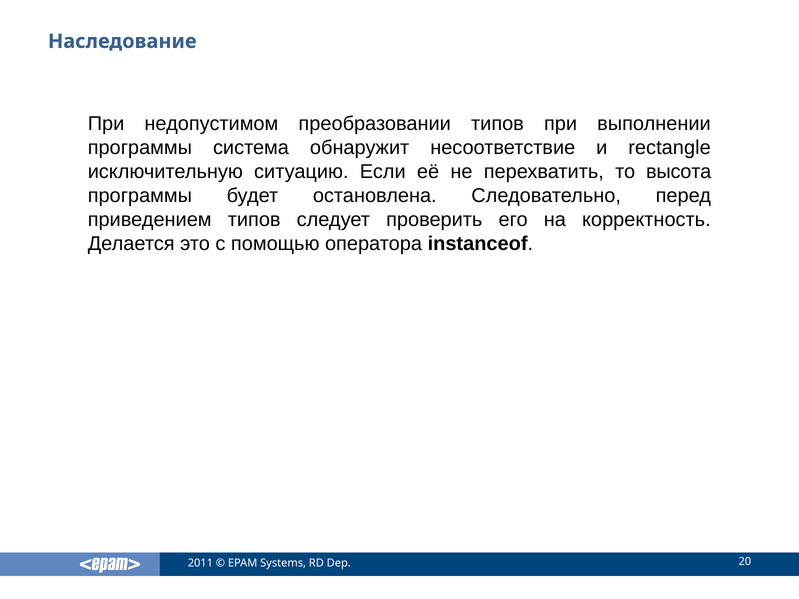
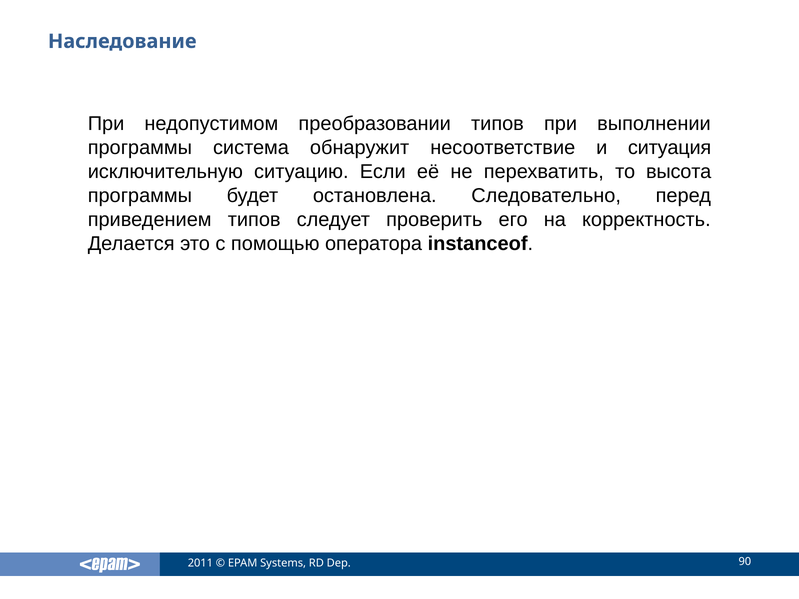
rectangle: rectangle -> ситуация (670, 148)
20: 20 -> 90 (745, 562)
